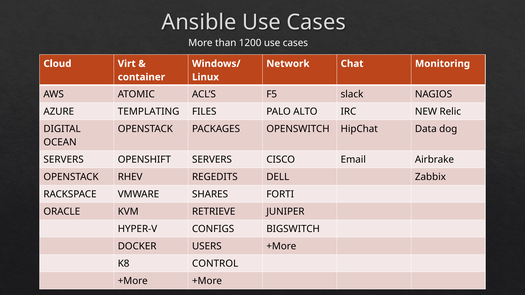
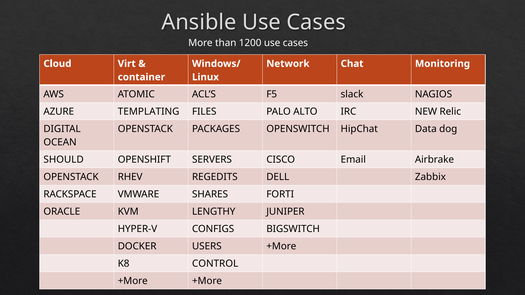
SERVERS: SERVERS -> SHOULD (64, 160)
RETRIEVE: RETRIEVE -> LENGTHY (214, 212)
